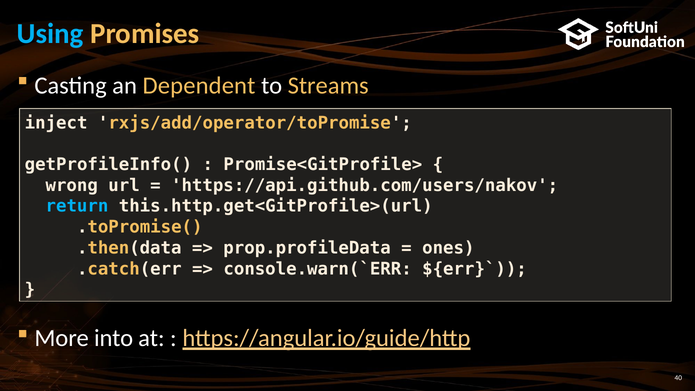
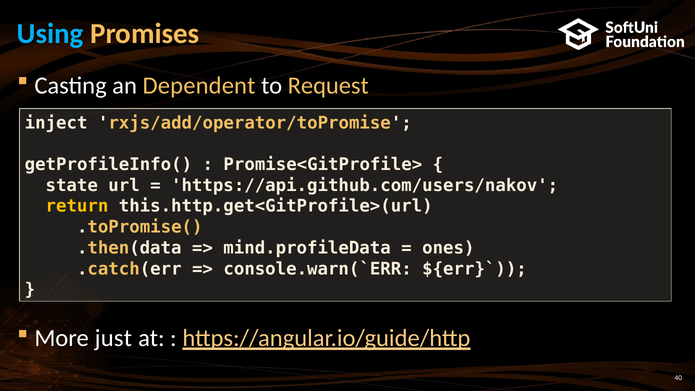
Streams: Streams -> Request (328, 86)
wrong: wrong -> state (72, 185)
return colour: light blue -> yellow (77, 206)
prop.profileData: prop.profileData -> mind.profileData (307, 248)
into: into -> just (113, 338)
